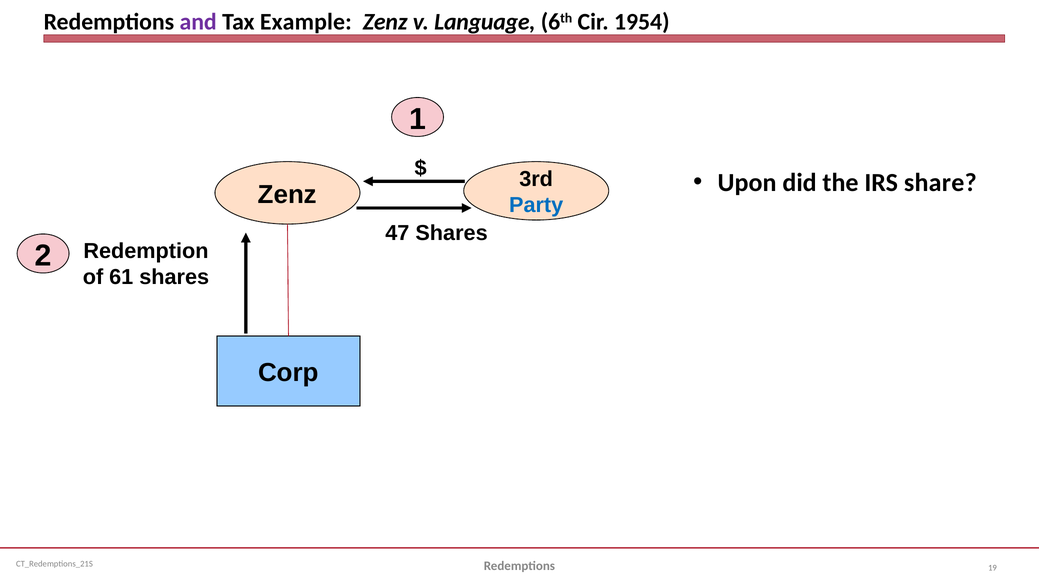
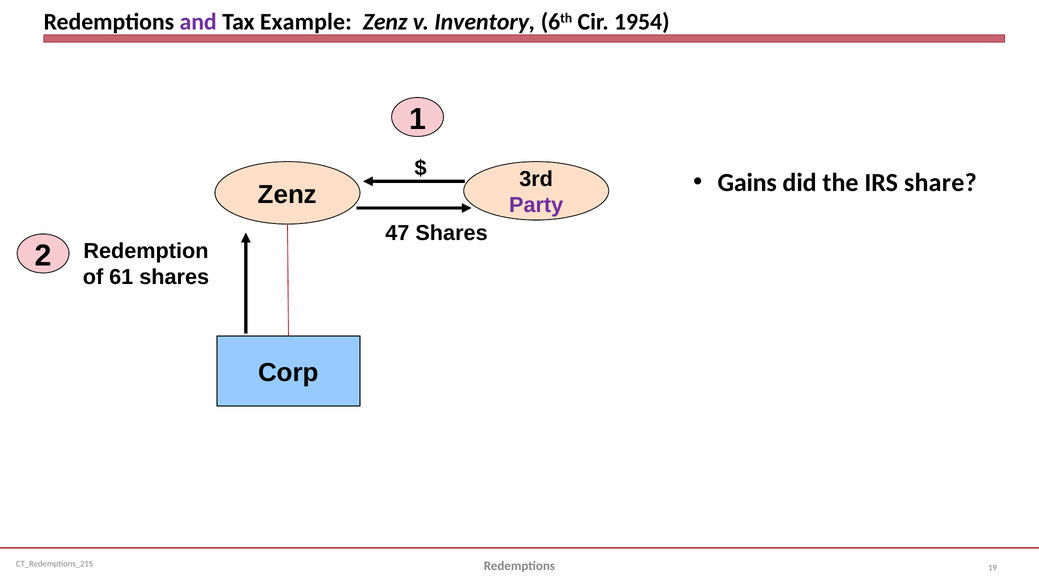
Language: Language -> Inventory (485, 22)
Upon: Upon -> Gains (747, 183)
Party colour: blue -> purple (536, 205)
